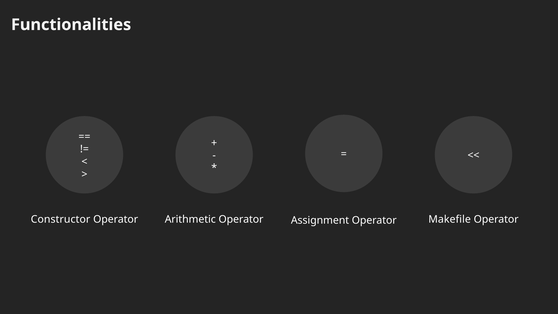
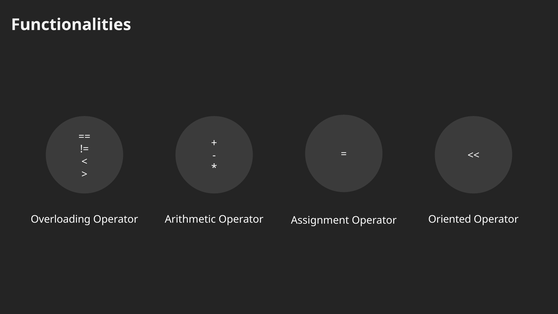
Constructor: Constructor -> Overloading (61, 219)
Makefile: Makefile -> Oriented (450, 219)
